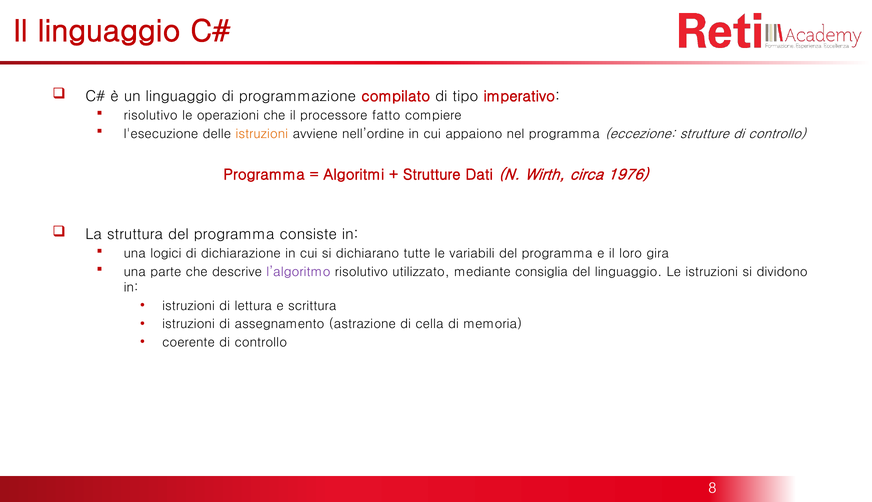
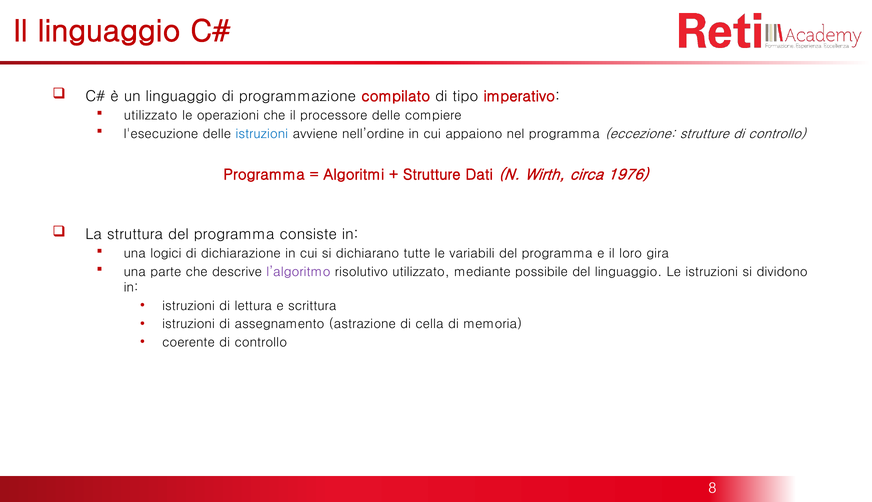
risolutivo: risolutivo -> utilizzato (151, 116)
processore fatto: fatto -> delle (386, 116)
istruzioni colour: orange -> blue (262, 134)
consiglia: consiglia -> possibile (541, 272)
